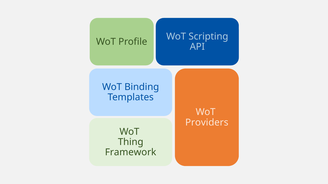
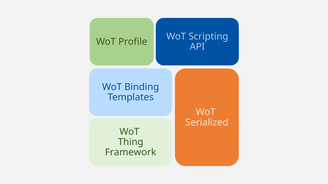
Providers: Providers -> Serialized (207, 123)
